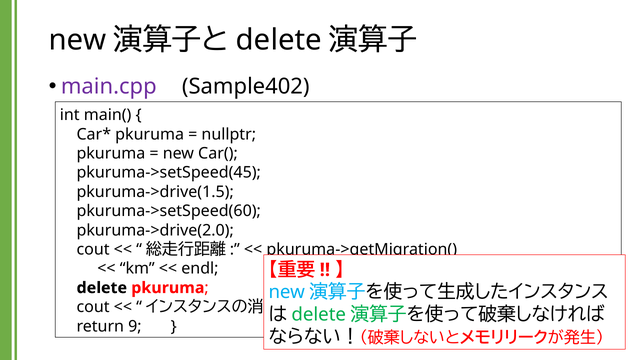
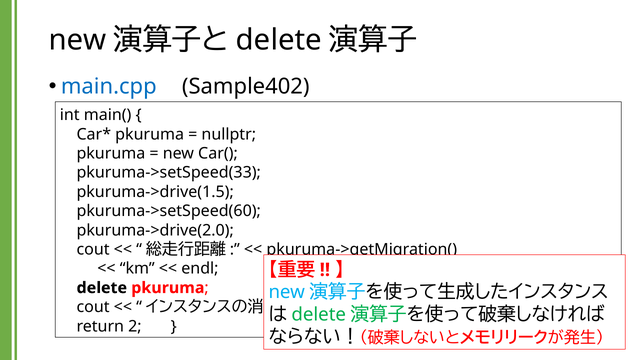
main.cpp colour: purple -> blue (109, 87)
pkuruma->setSpeed(45: pkuruma->setSpeed(45 -> pkuruma->setSpeed(33 (169, 173)
9: 9 -> 2 (135, 327)
